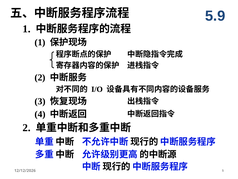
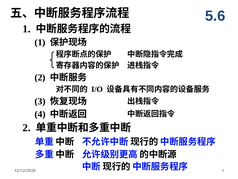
5.9: 5.9 -> 5.6 (215, 16)
